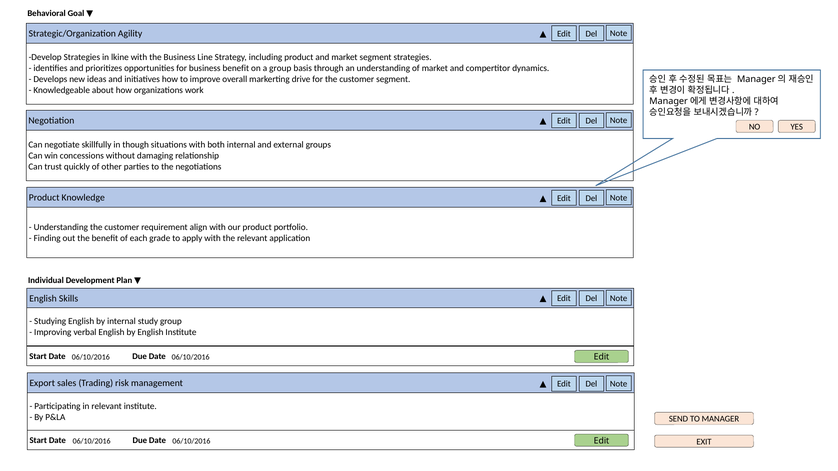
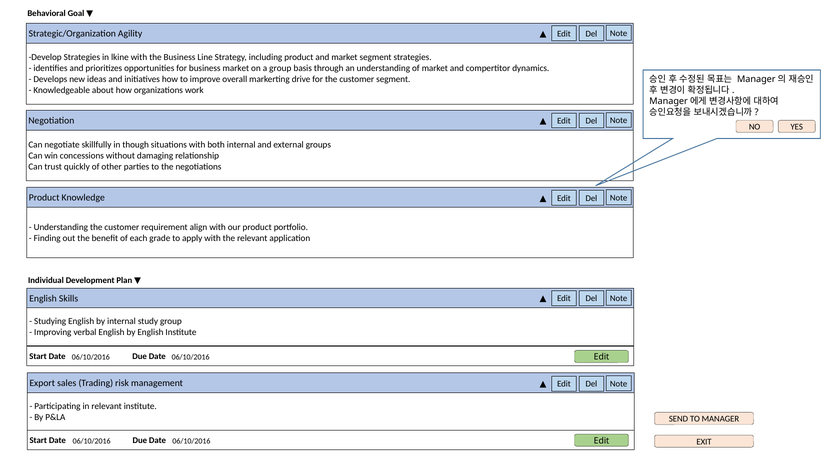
business benefit: benefit -> market (236, 68)
